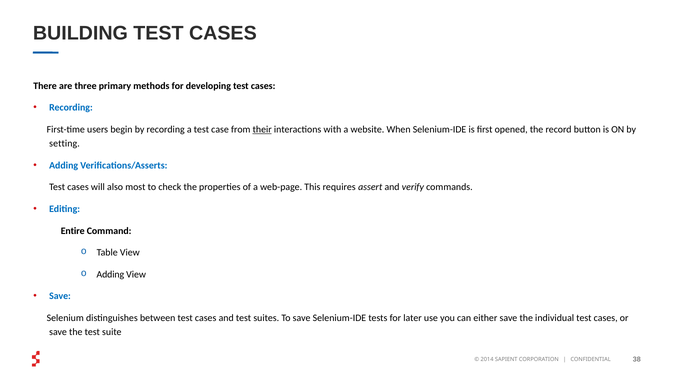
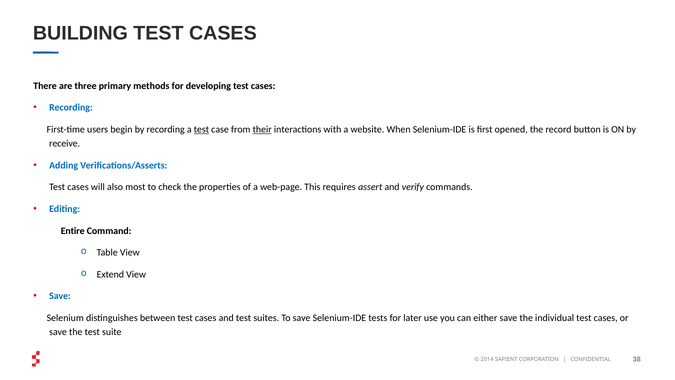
test underline: none -> present (201, 129)
setting: setting -> receive (65, 144)
Adding: Adding -> Extend (110, 274)
